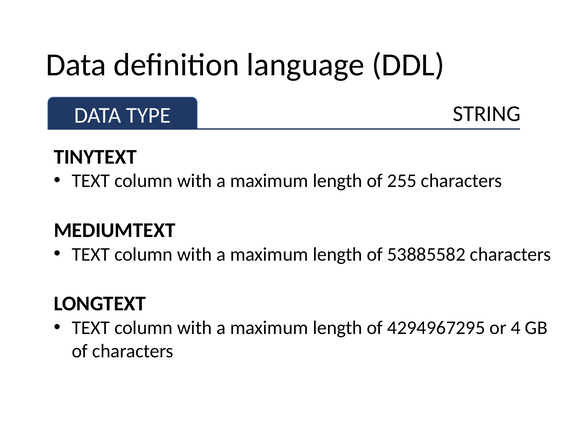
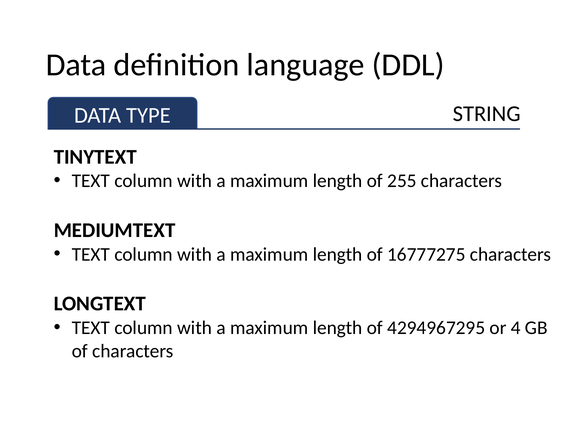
53885582: 53885582 -> 16777275 (426, 254)
